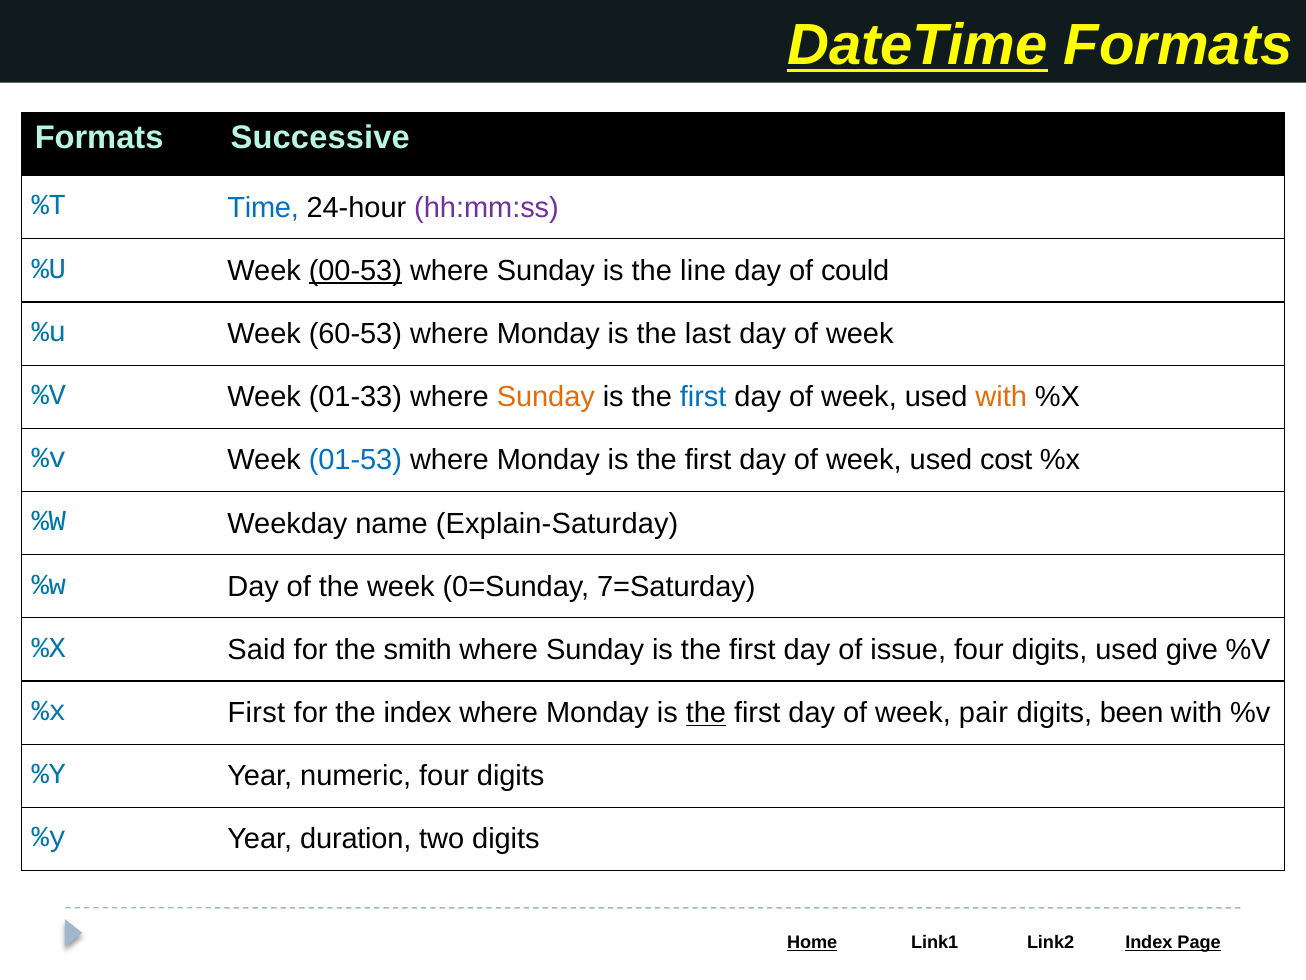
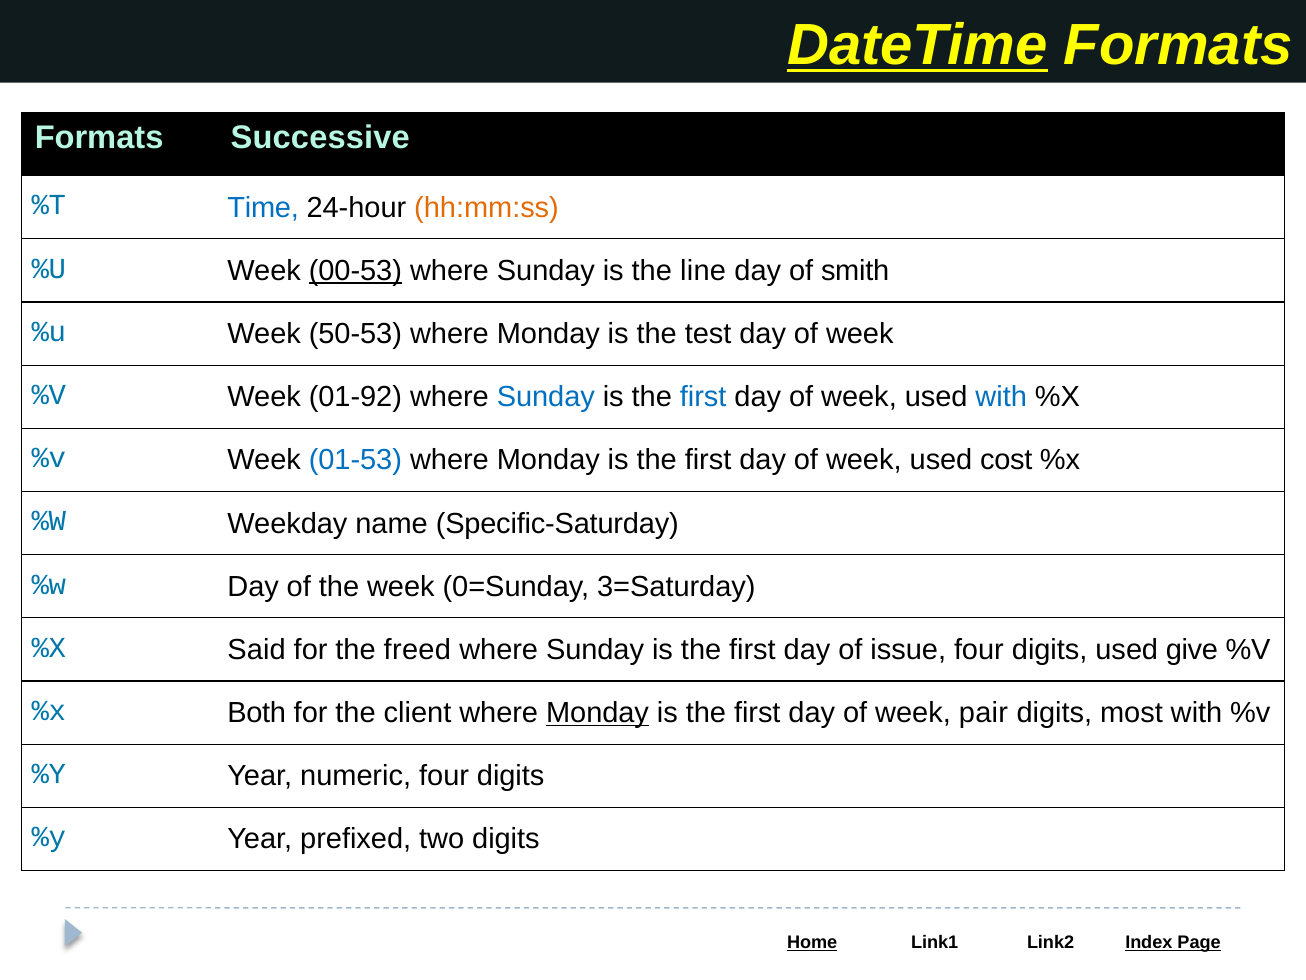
hh:mm:ss colour: purple -> orange (487, 208)
could: could -> smith (855, 271)
60-53: 60-53 -> 50-53 (355, 334)
last: last -> test (708, 334)
01-33: 01-33 -> 01-92 (355, 397)
Sunday colour: orange -> blue (546, 397)
with colour: orange -> blue (1001, 397)
Explain-Saturday: Explain-Saturday -> Specific-Saturday (557, 523)
7=Saturday: 7=Saturday -> 3=Saturday (676, 586)
smith: smith -> freed (417, 650)
%x First: First -> Both (257, 713)
the index: index -> client (418, 713)
Monday underline: none -> present (598, 713)
the underline: present -> none (706, 713)
been: been -> most (1131, 713)
duration: duration -> prefixed (356, 839)
